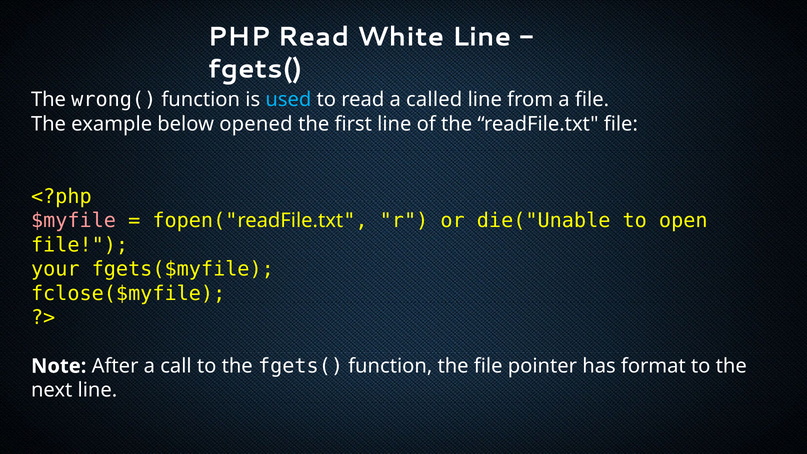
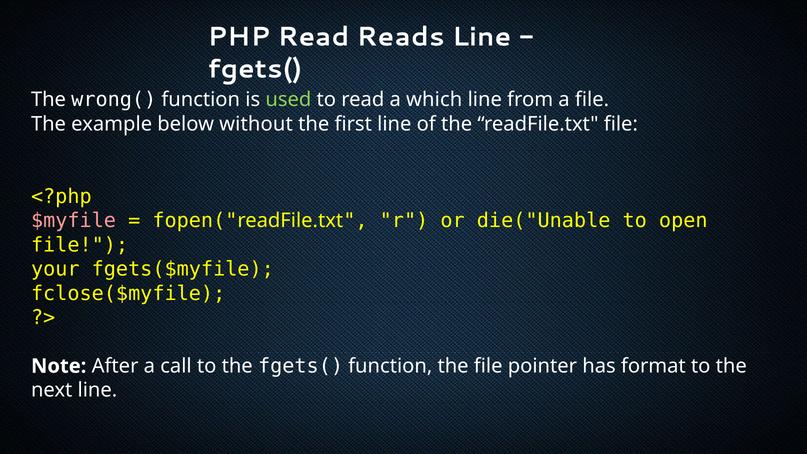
White: White -> Reads (401, 37)
used colour: light blue -> light green (288, 100)
called: called -> which (434, 100)
opened: opened -> without (256, 124)
